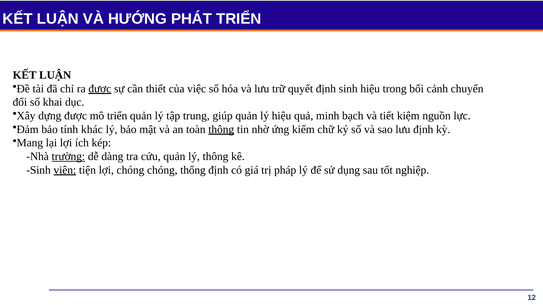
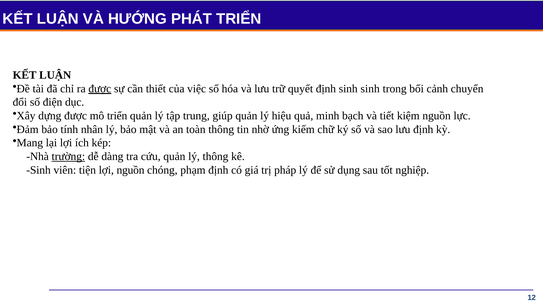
sinh hiệu: hiệu -> sinh (370, 89)
khai: khai -> điện (53, 102)
khác: khác -> nhân (92, 129)
thông underline: present -> none (221, 129)
viên underline: present -> none (65, 170)
lợi chóng: chóng -> nguồn (131, 170)
thống: thống -> phạm (193, 170)
